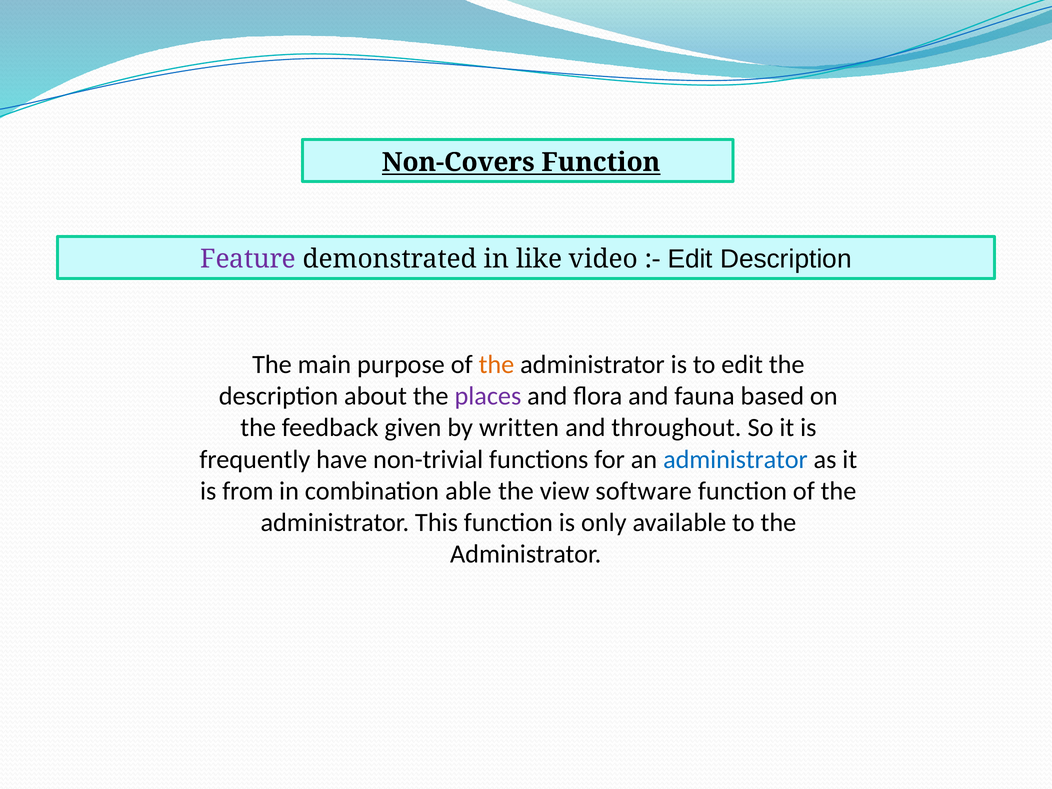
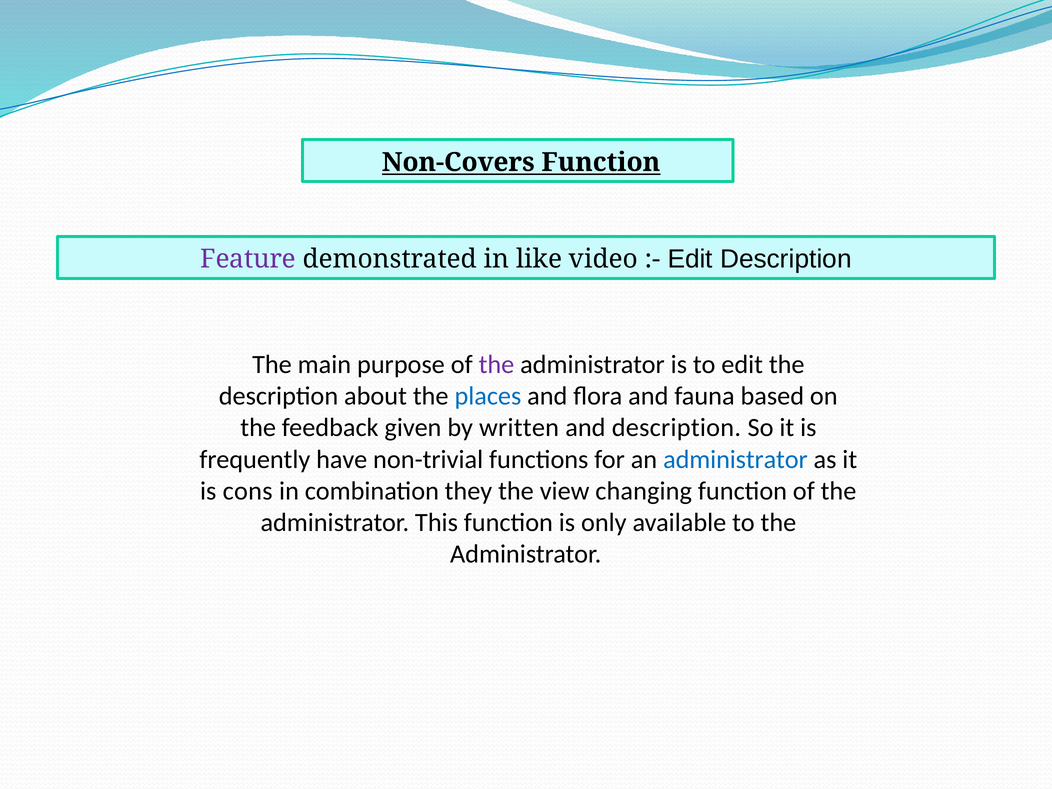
the colour: orange -> purple (496, 365)
places colour: purple -> blue (488, 396)
and throughout: throughout -> description (676, 428)
from: from -> cons (248, 491)
able: able -> they (468, 491)
software: software -> changing (644, 491)
